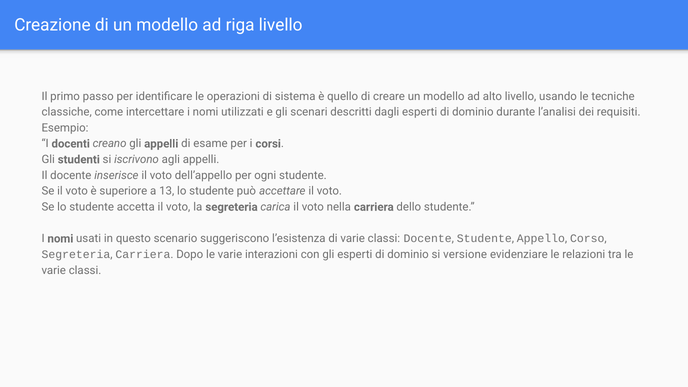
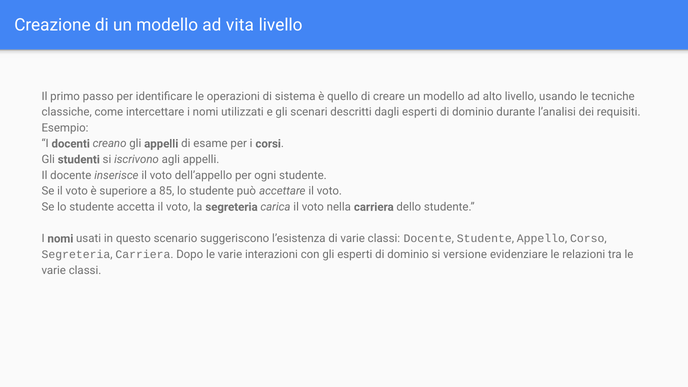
riga: riga -> vita (240, 25)
13: 13 -> 85 (167, 191)
